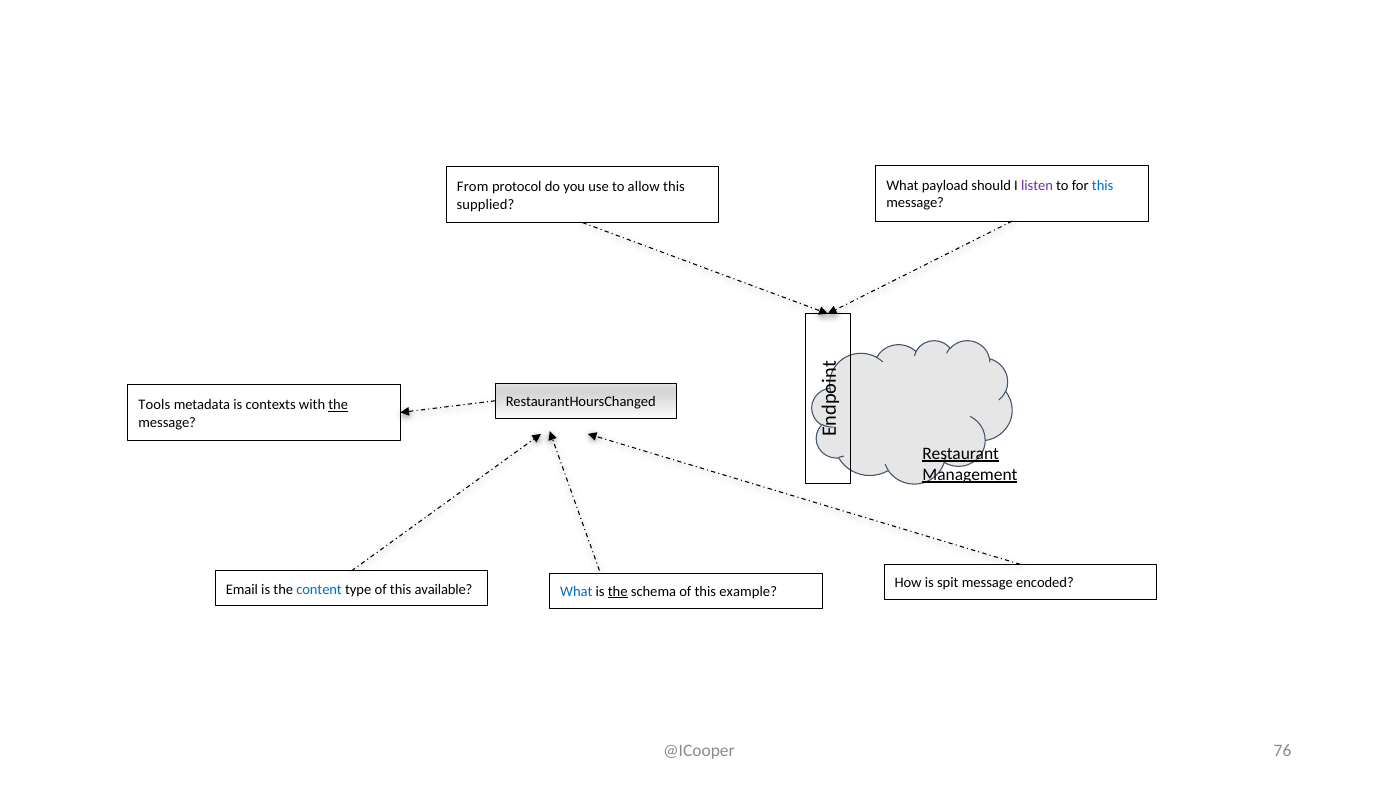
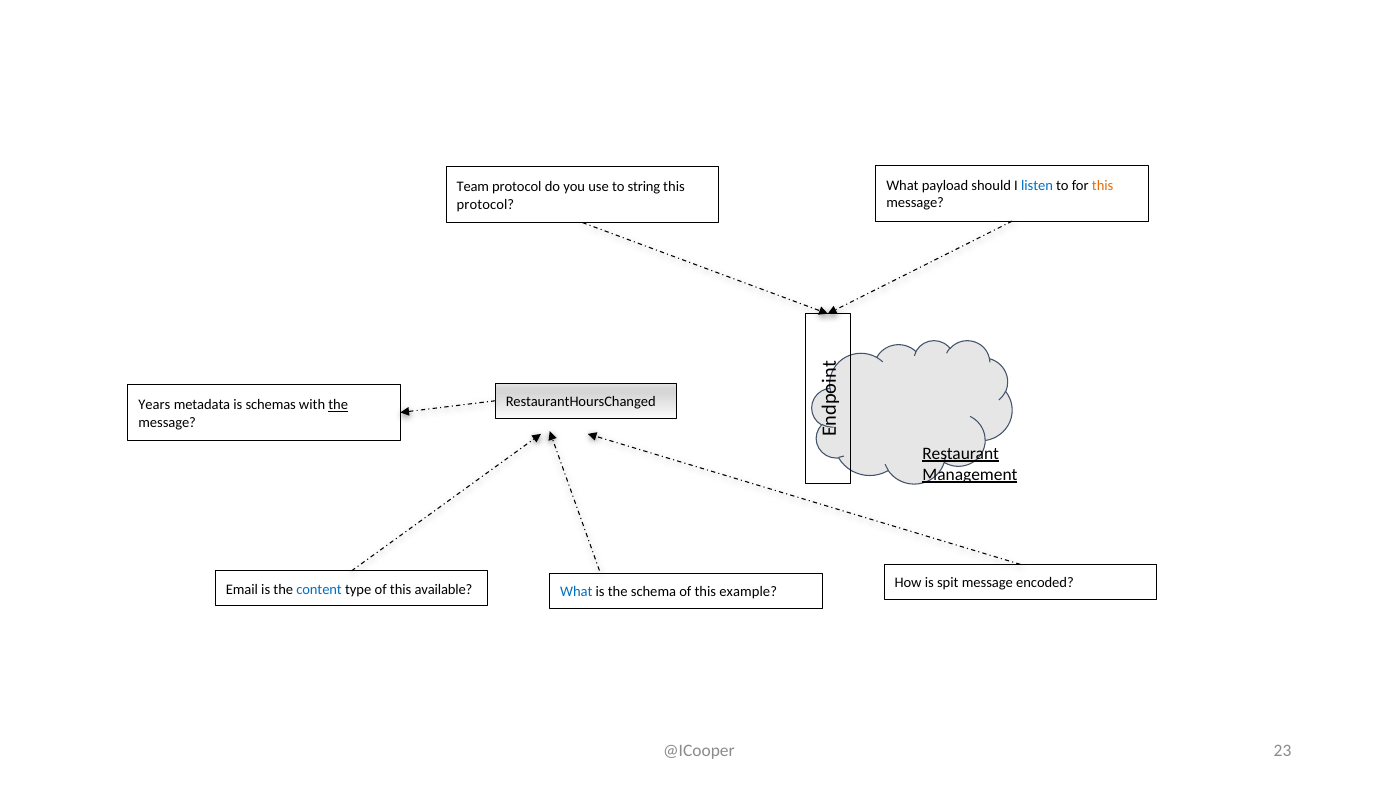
listen colour: purple -> blue (1037, 186)
this colour: blue -> orange (1103, 186)
From: From -> Team (473, 187)
allow: allow -> string (644, 187)
supplied: supplied -> protocol (485, 204)
Tools: Tools -> Years (154, 405)
contexts: contexts -> schemas (271, 405)
the underline: present -> none (618, 592)
76: 76 -> 23 (1283, 751)
